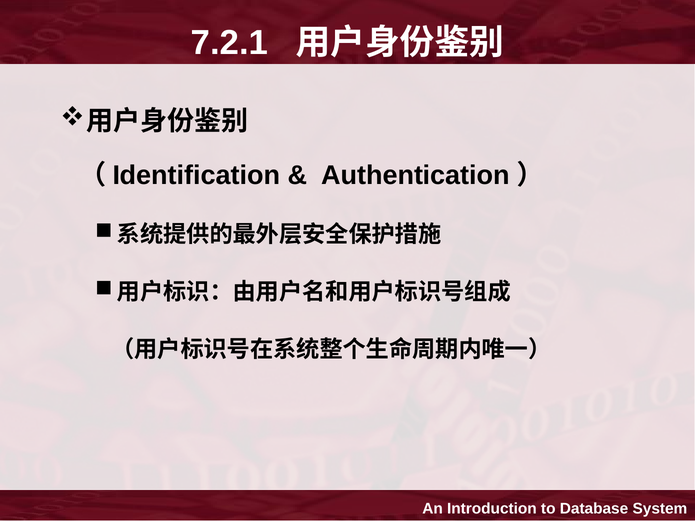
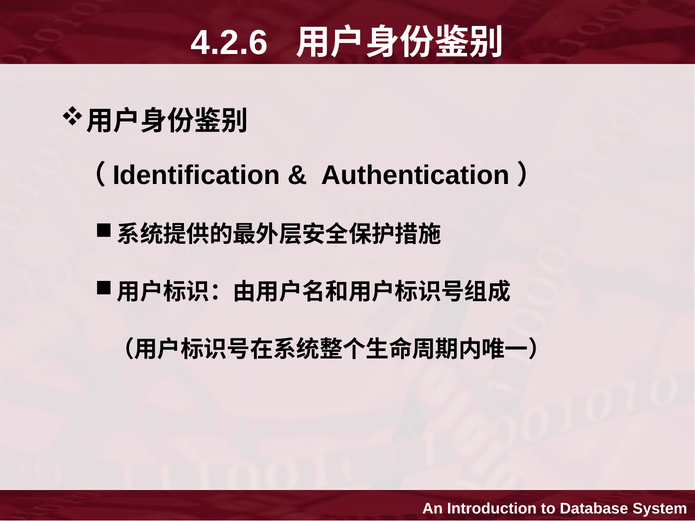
7.2.1: 7.2.1 -> 4.2.6 (229, 43)
